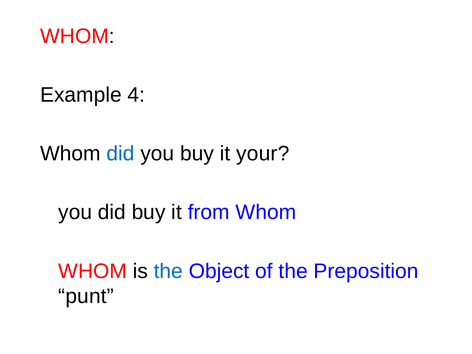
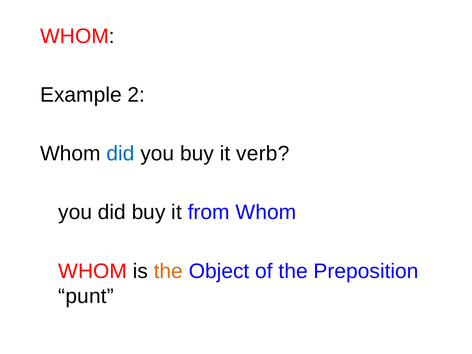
4: 4 -> 2 (136, 95)
your: your -> verb (263, 154)
the colour: blue -> orange (168, 271)
